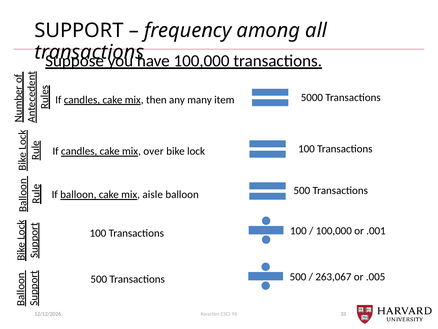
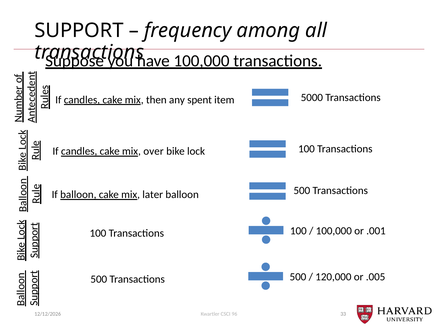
many: many -> spent (200, 100)
aisle: aisle -> later (153, 194)
263,067: 263,067 -> 120,000 (333, 277)
